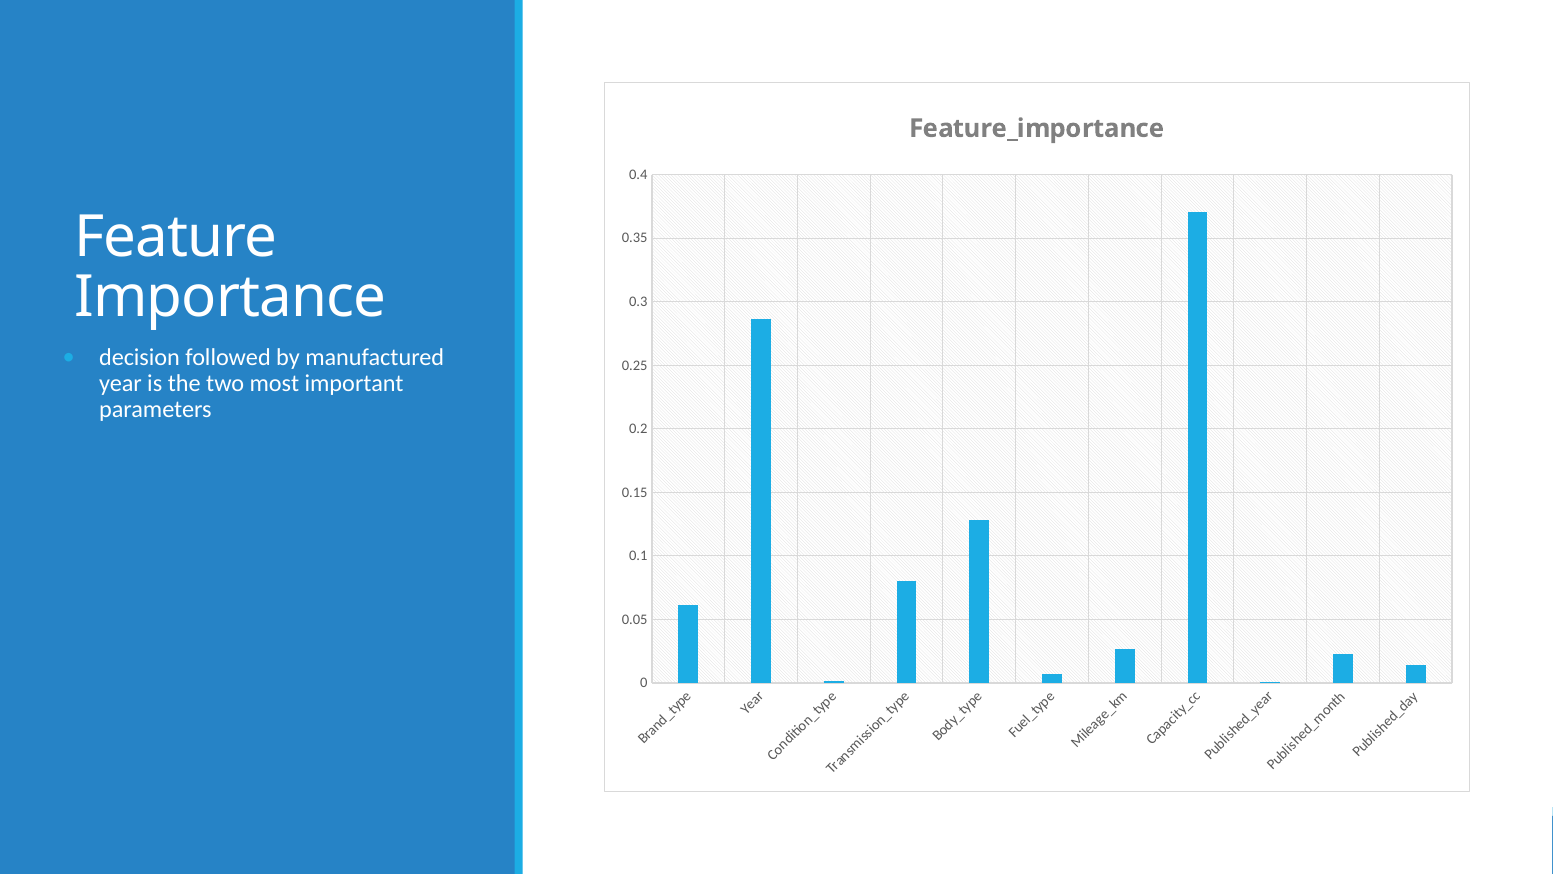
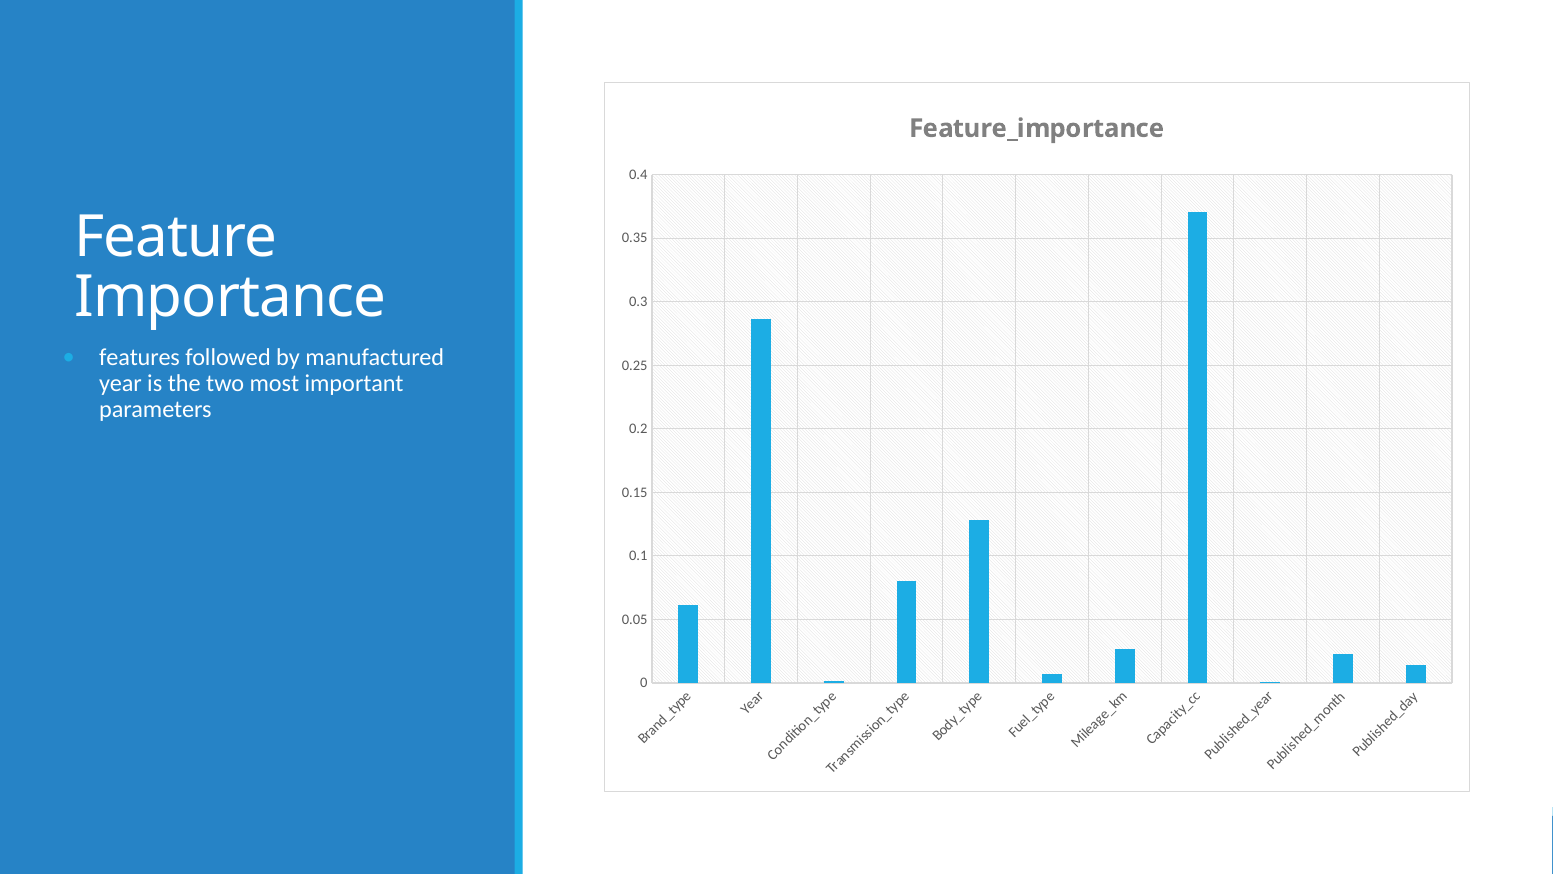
decision: decision -> features (140, 357)
